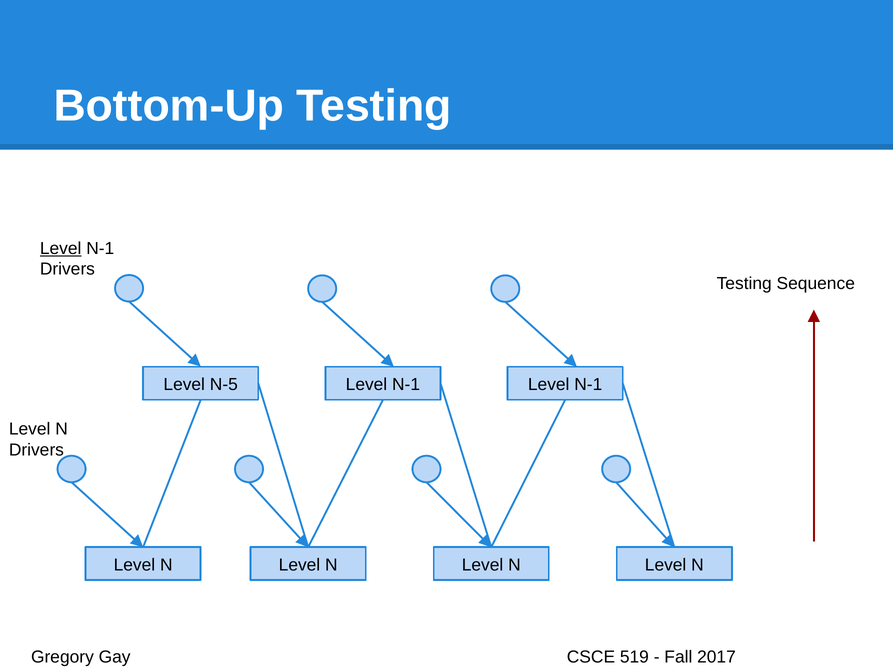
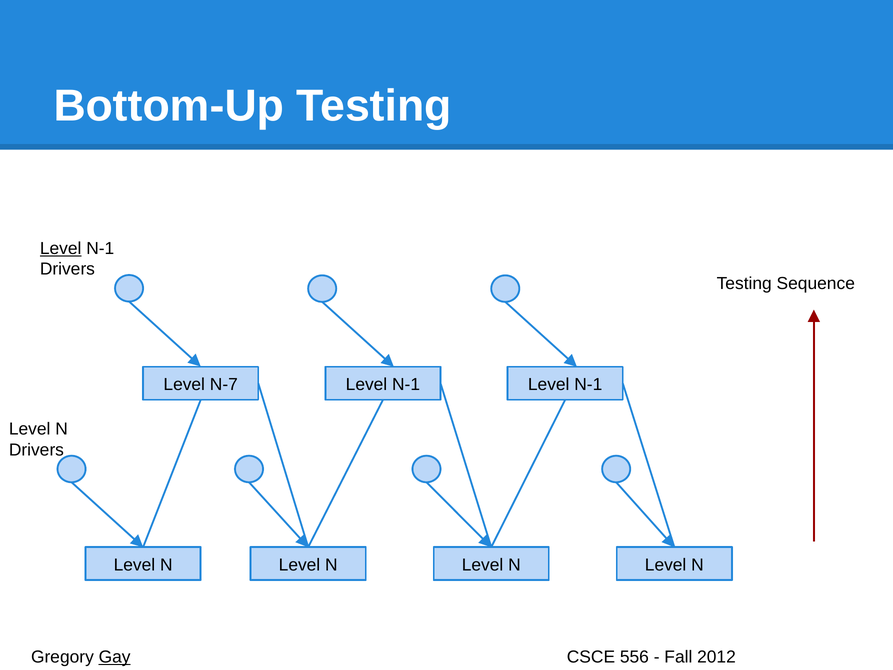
N-5: N-5 -> N-7 (224, 384)
Gay underline: none -> present (115, 657)
519: 519 -> 556 (634, 657)
2017: 2017 -> 2012 (716, 657)
